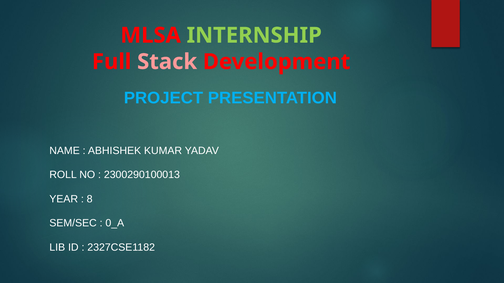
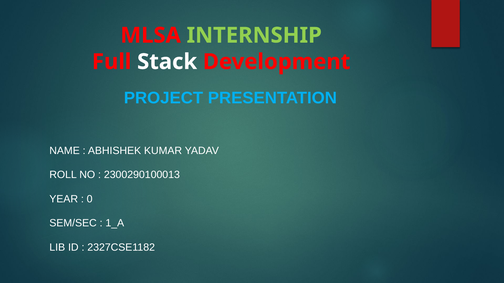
Stack colour: pink -> white (167, 62)
8: 8 -> 0 (90, 199)
0_A: 0_A -> 1_A (115, 224)
